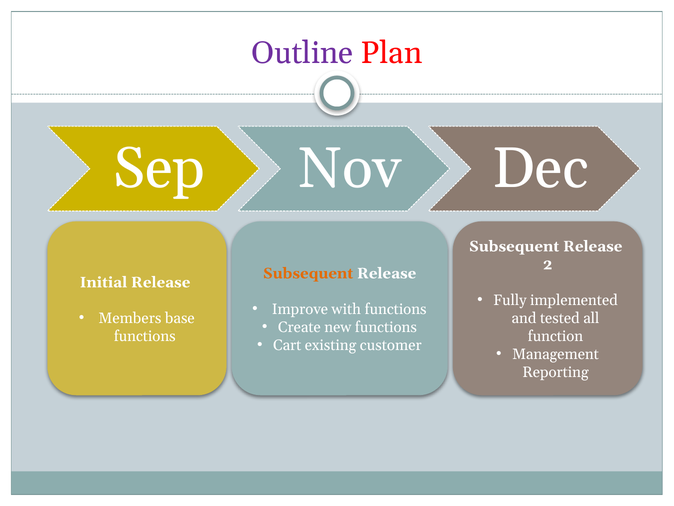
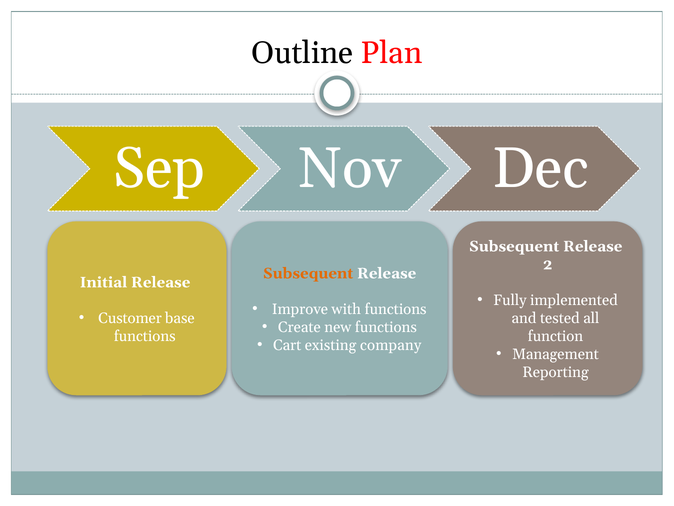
Outline colour: purple -> black (302, 53)
Members: Members -> Customer (130, 318)
customer: customer -> company (391, 345)
